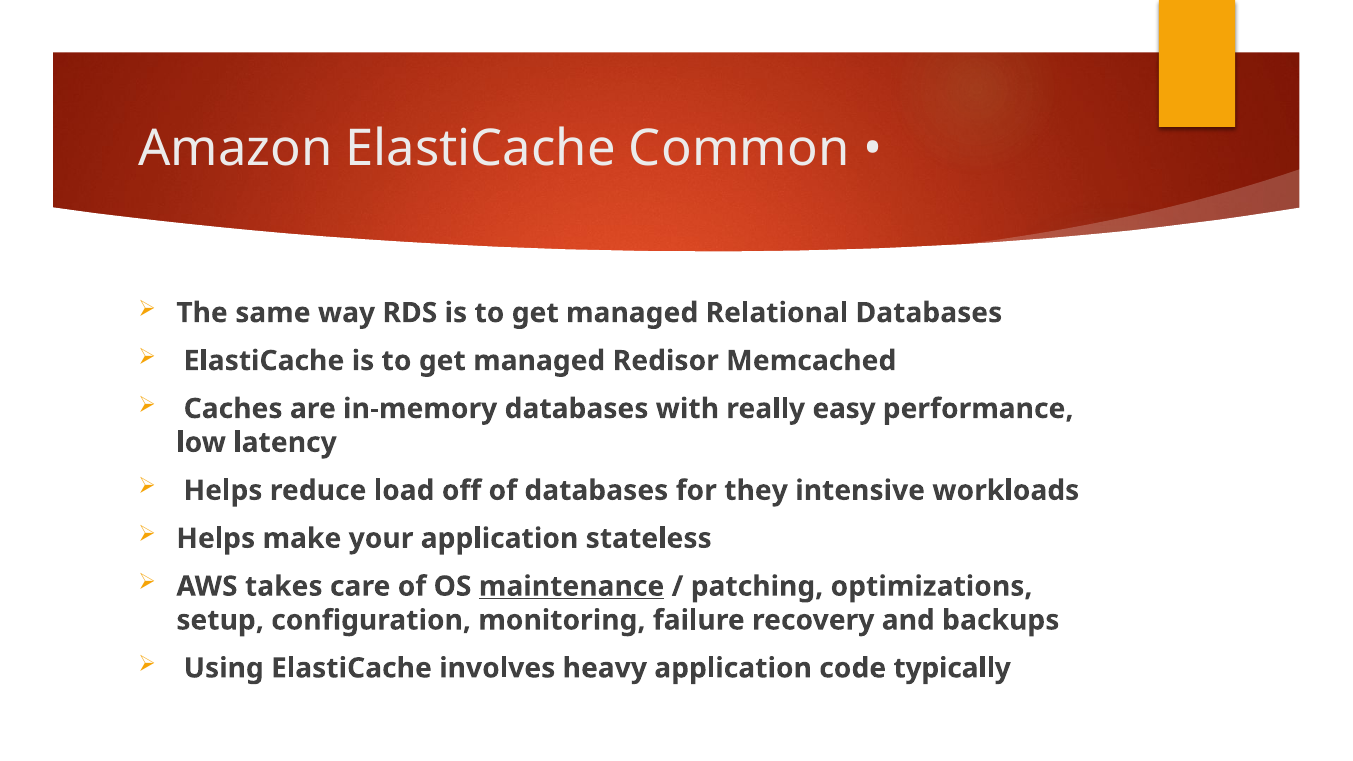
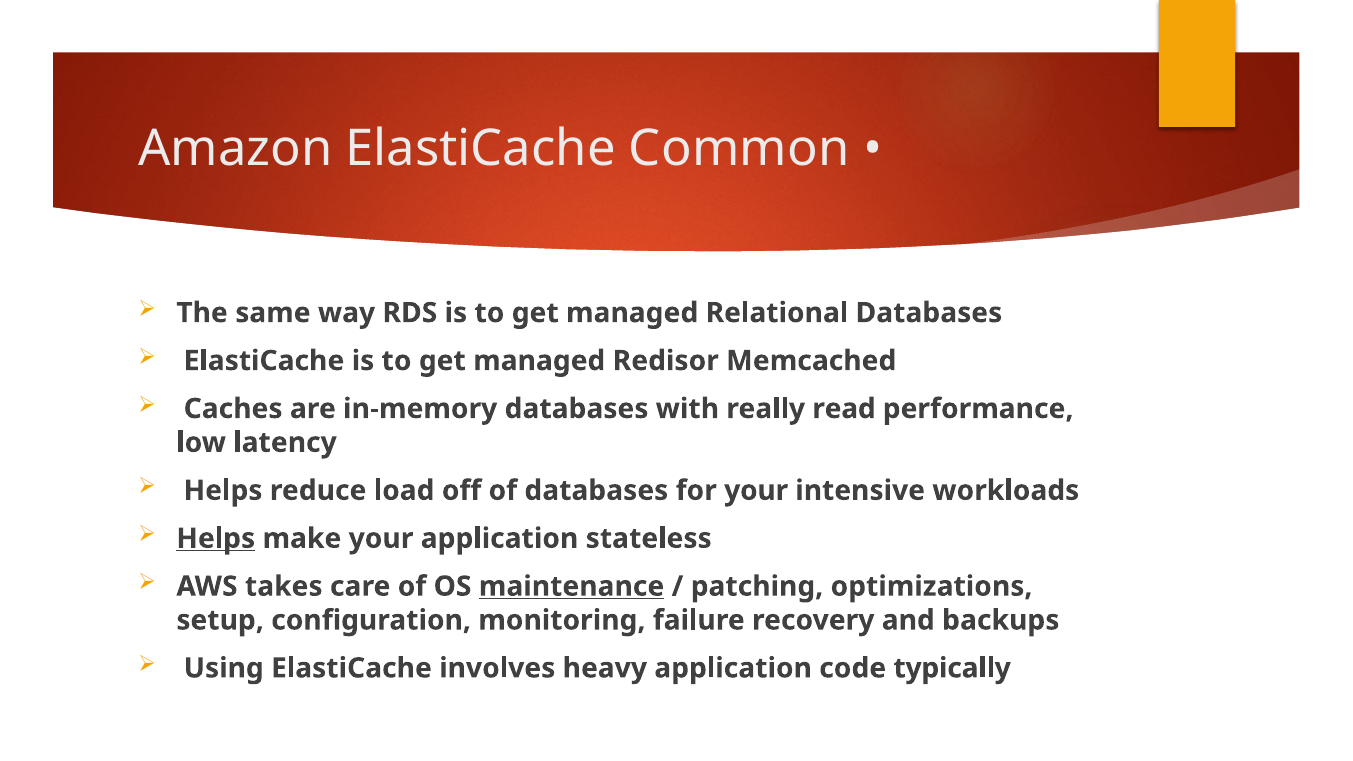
easy: easy -> read (844, 409)
for they: they -> your (756, 491)
Helps underline: none -> present (216, 538)
